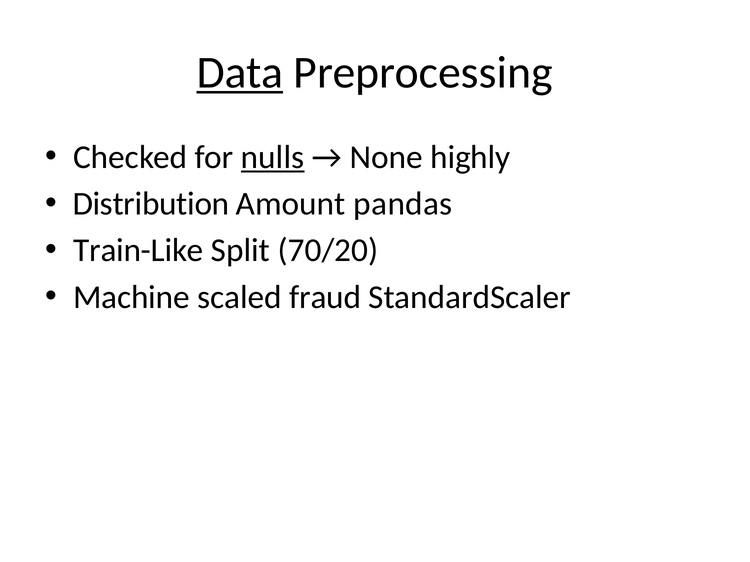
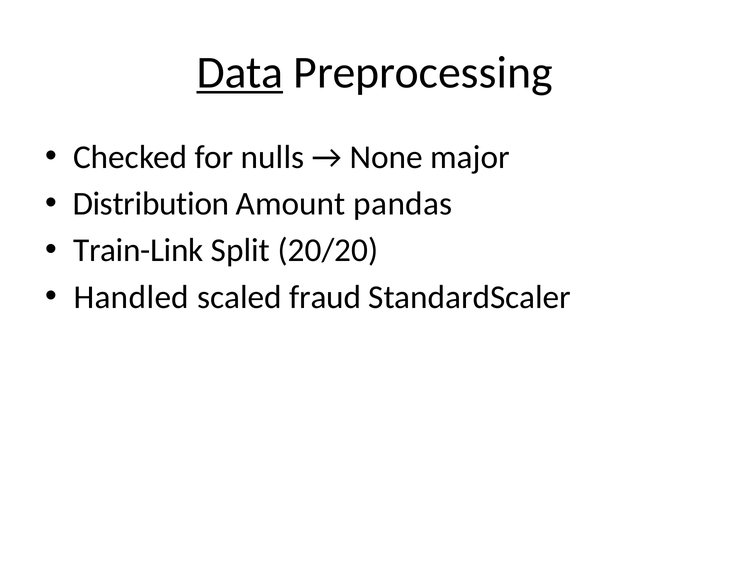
nulls underline: present -> none (273, 157)
highly: highly -> major (470, 157)
Train-Like: Train-Like -> Train-Link (138, 251)
70/20: 70/20 -> 20/20 (328, 251)
Machine: Machine -> Handled (131, 297)
